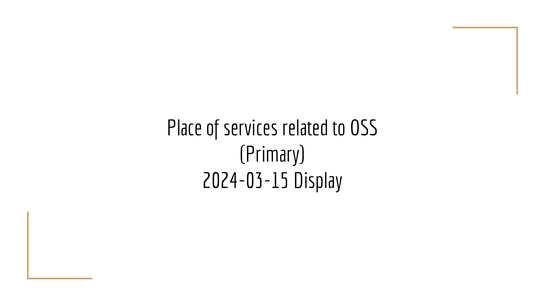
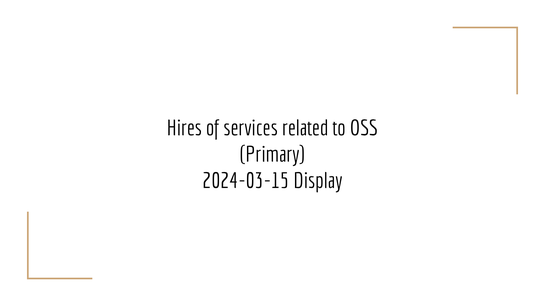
Place: Place -> Hires (184, 128)
